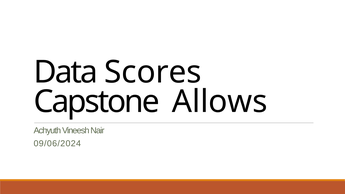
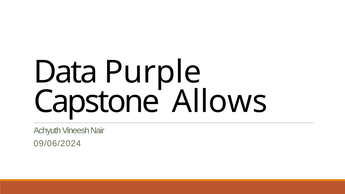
Scores: Scores -> Purple (153, 72)
